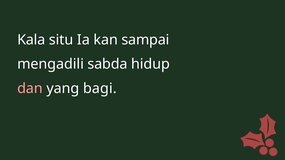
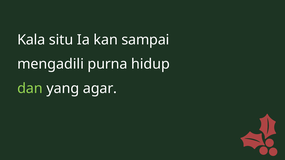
sabda: sabda -> purna (108, 64)
dan colour: pink -> light green (30, 89)
bagi: bagi -> agar (100, 89)
